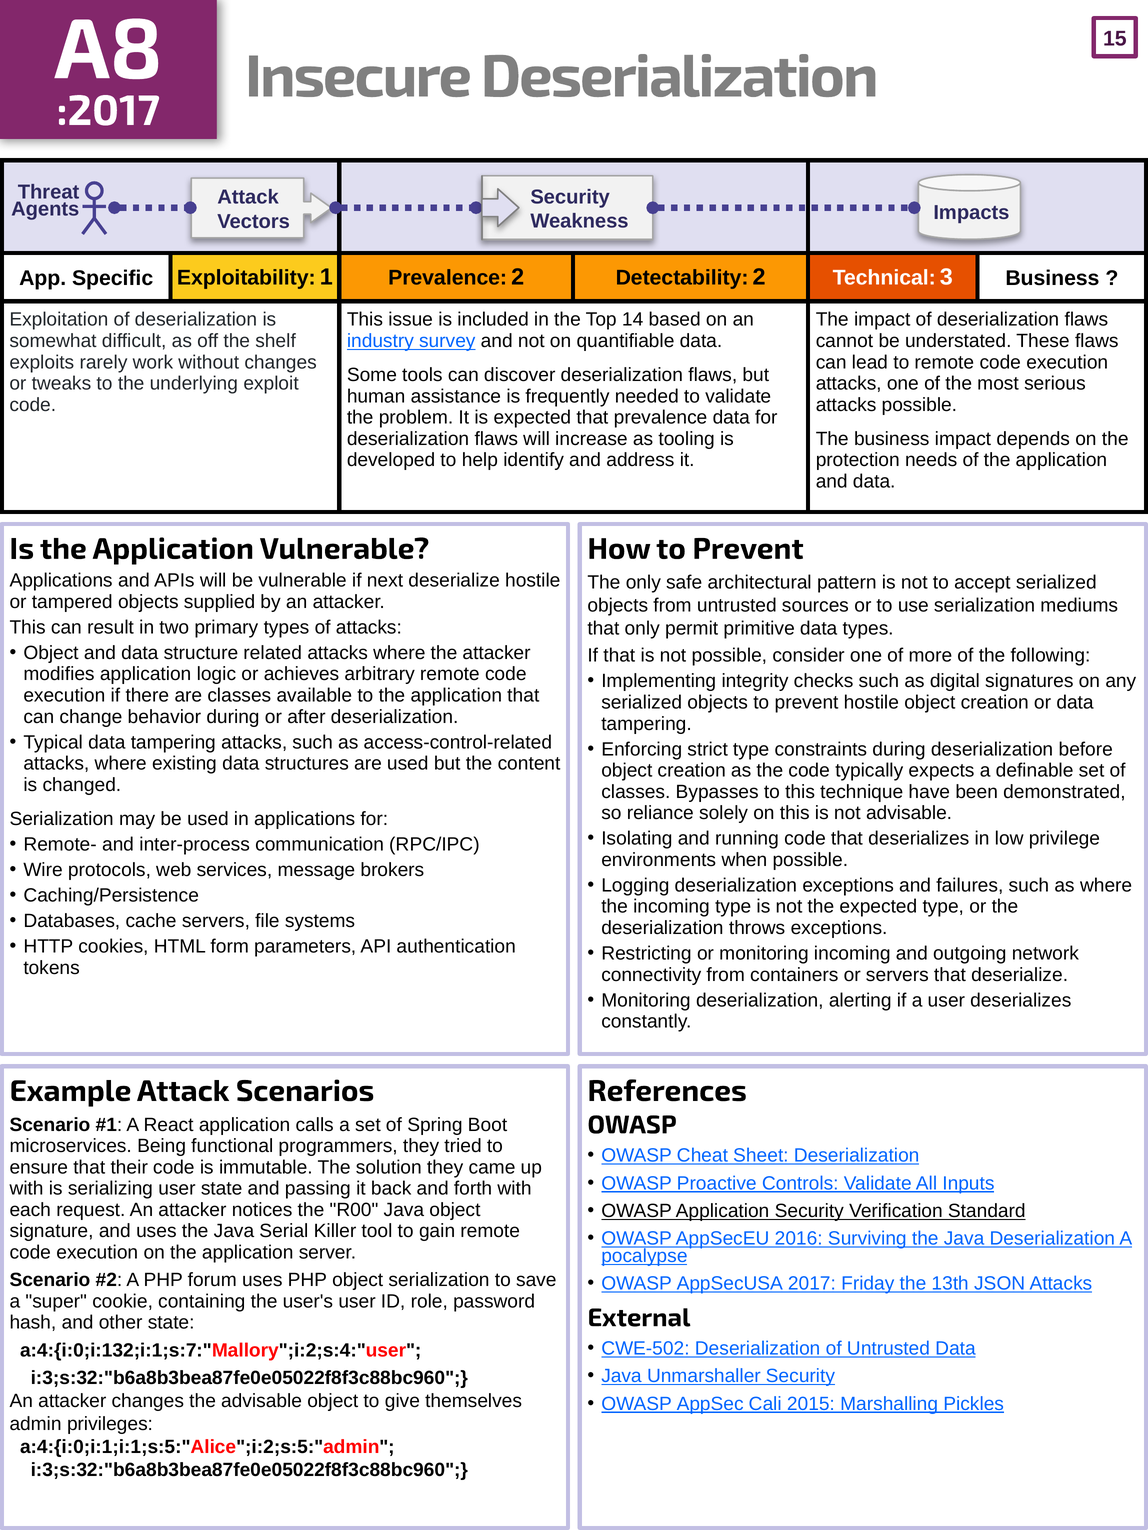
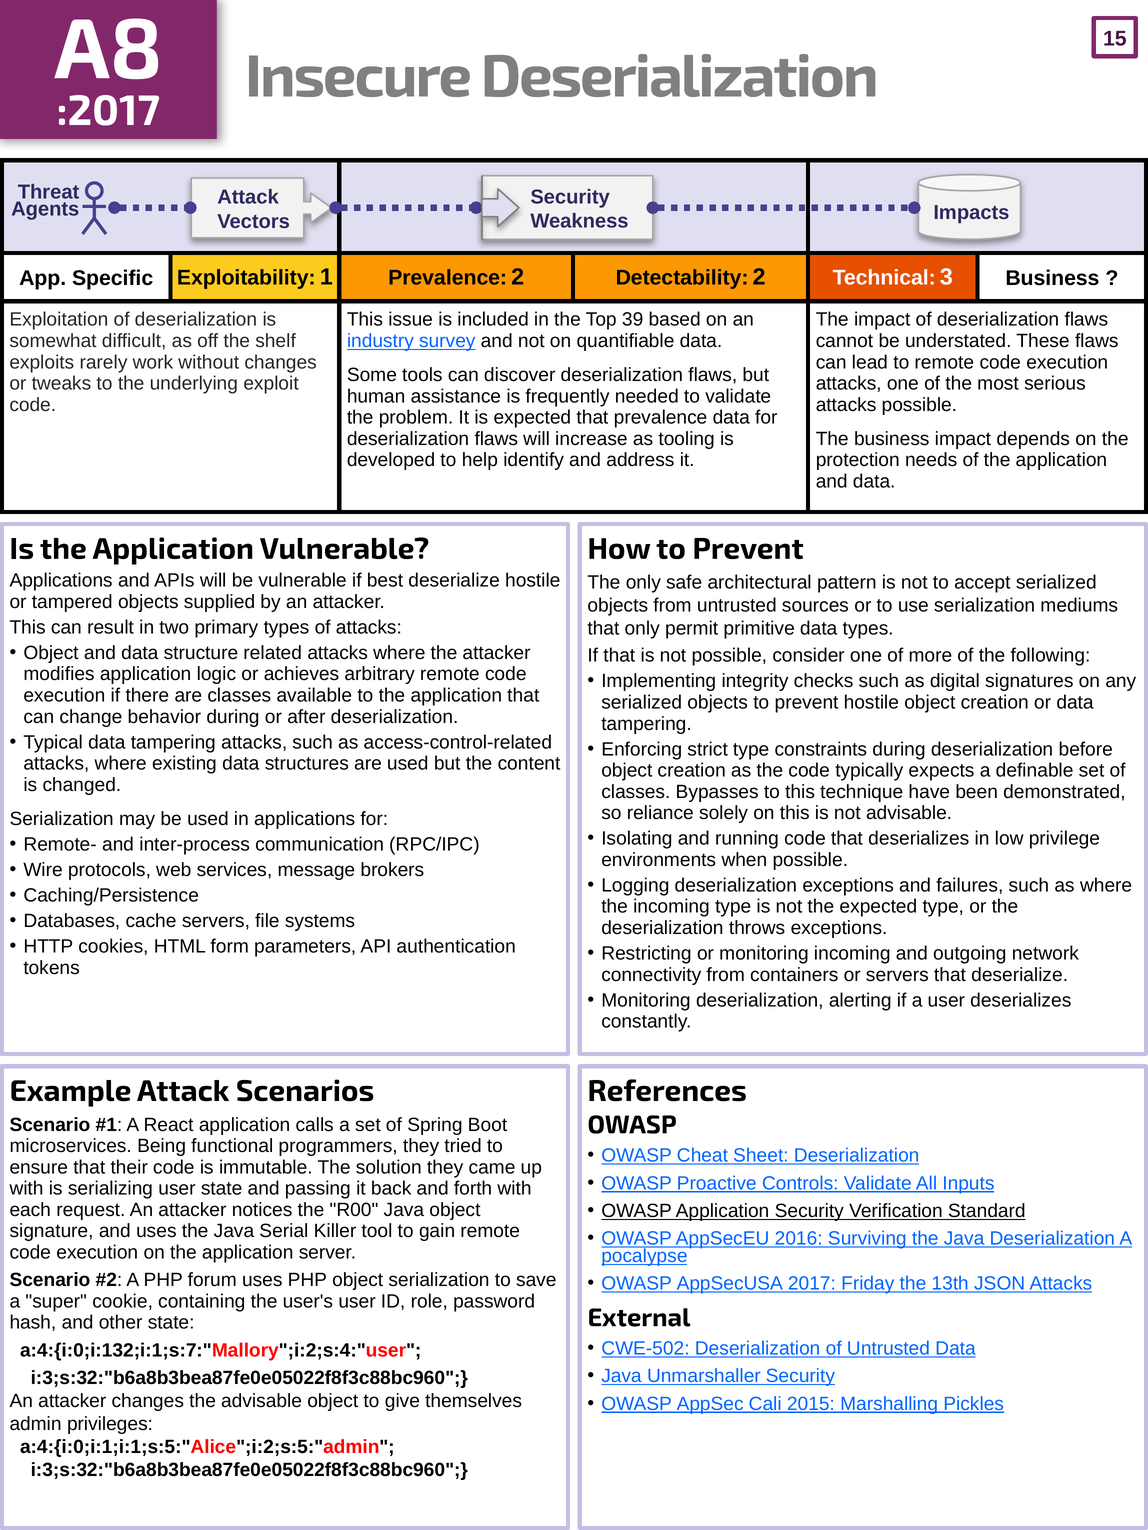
14: 14 -> 39 (633, 320)
next: next -> best (385, 581)
